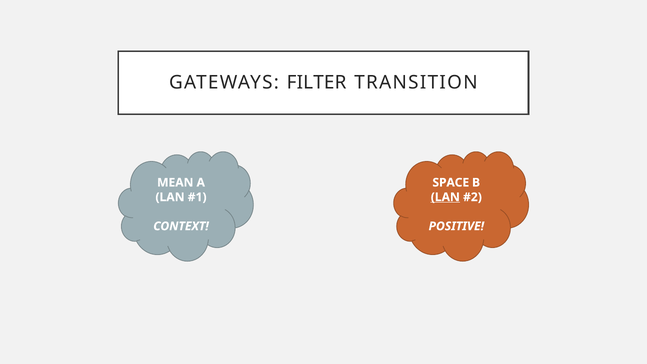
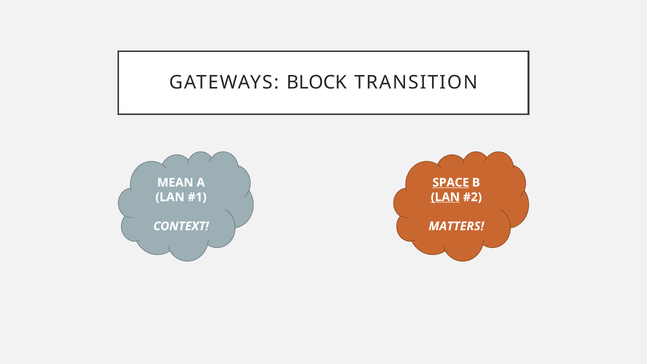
FILTER: FILTER -> BLOCK (317, 83)
SPACE underline: none -> present (451, 183)
POSITIVE: POSITIVE -> MATTERS (456, 226)
